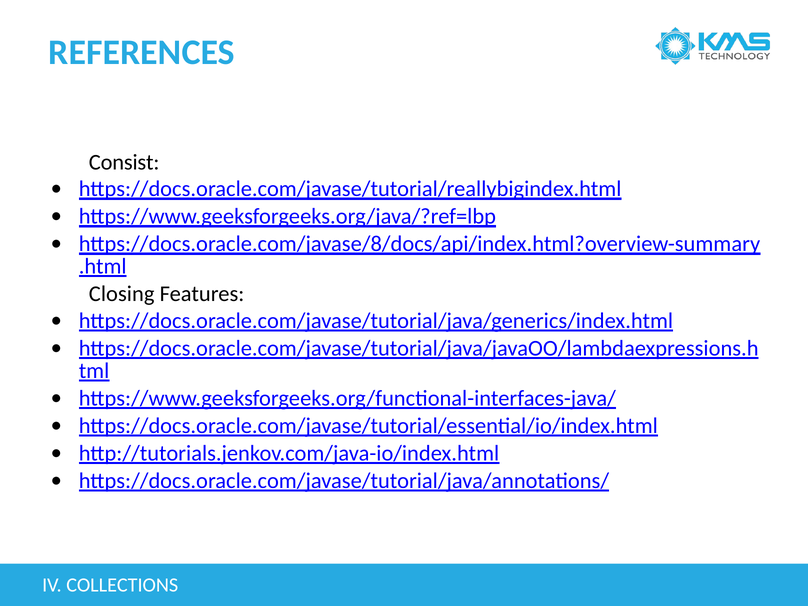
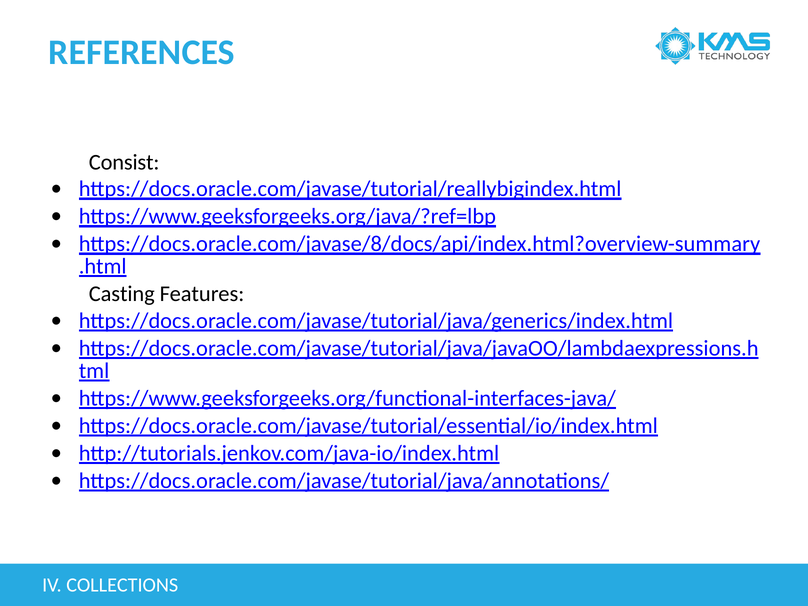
Closing: Closing -> Casting (122, 294)
